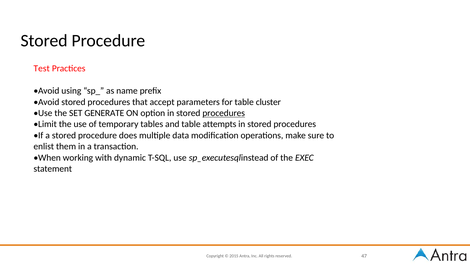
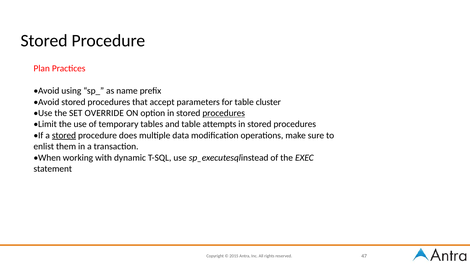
Test: Test -> Plan (42, 69)
GENERATE: GENERATE -> OVERRIDE (104, 113)
stored underline: none -> present (64, 136)
